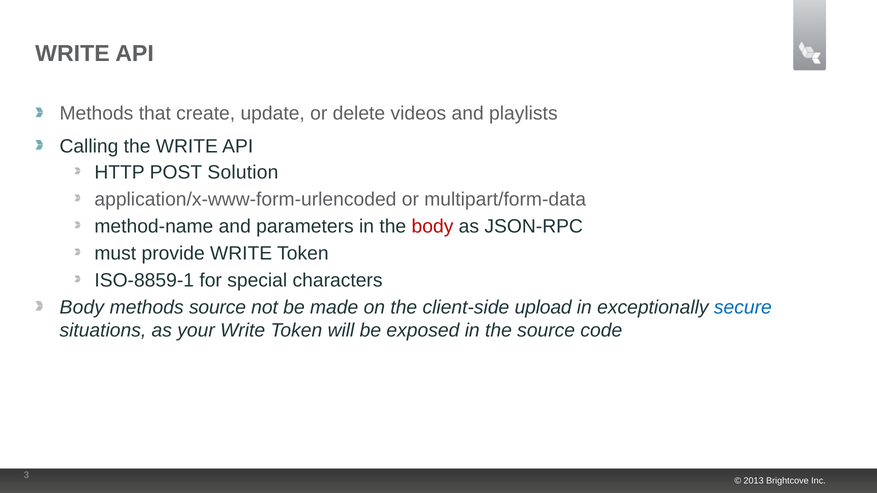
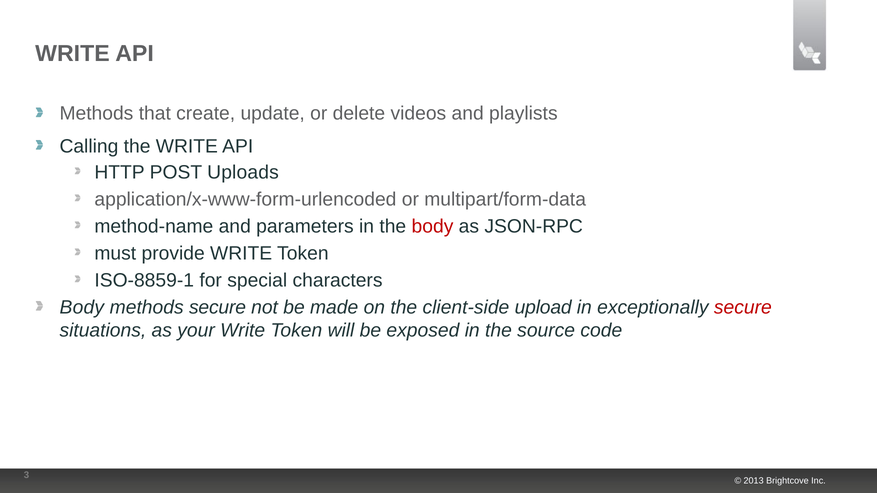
Solution: Solution -> Uploads (243, 172)
methods source: source -> secure (218, 307)
secure colour: blue -> red (743, 307)
